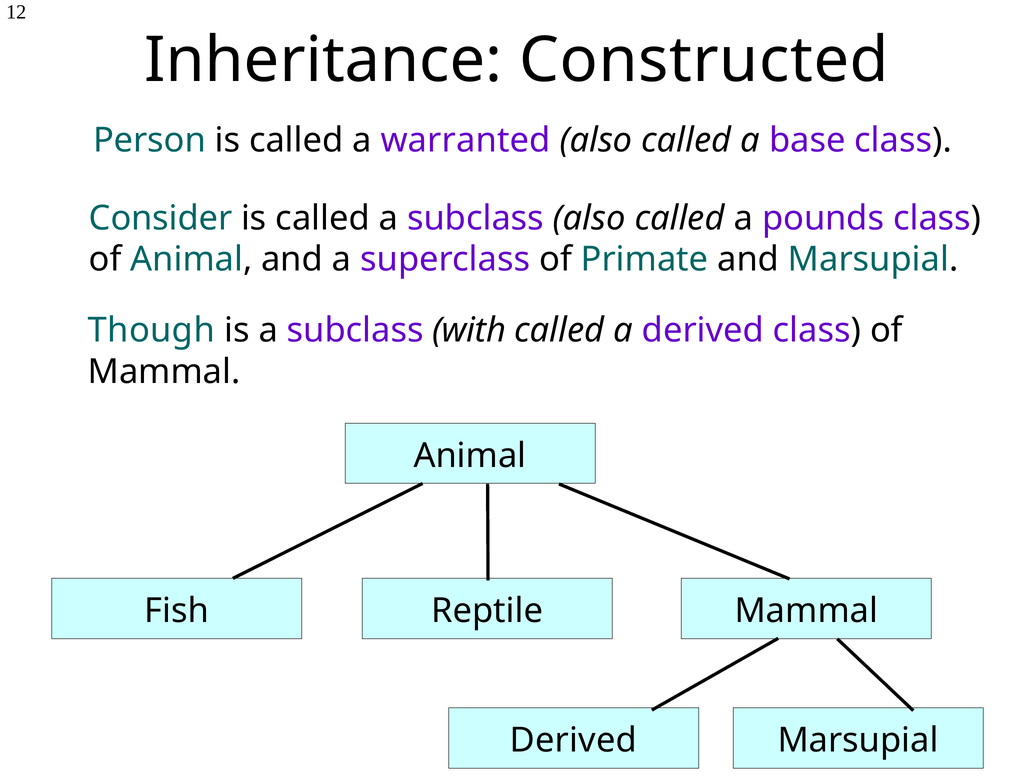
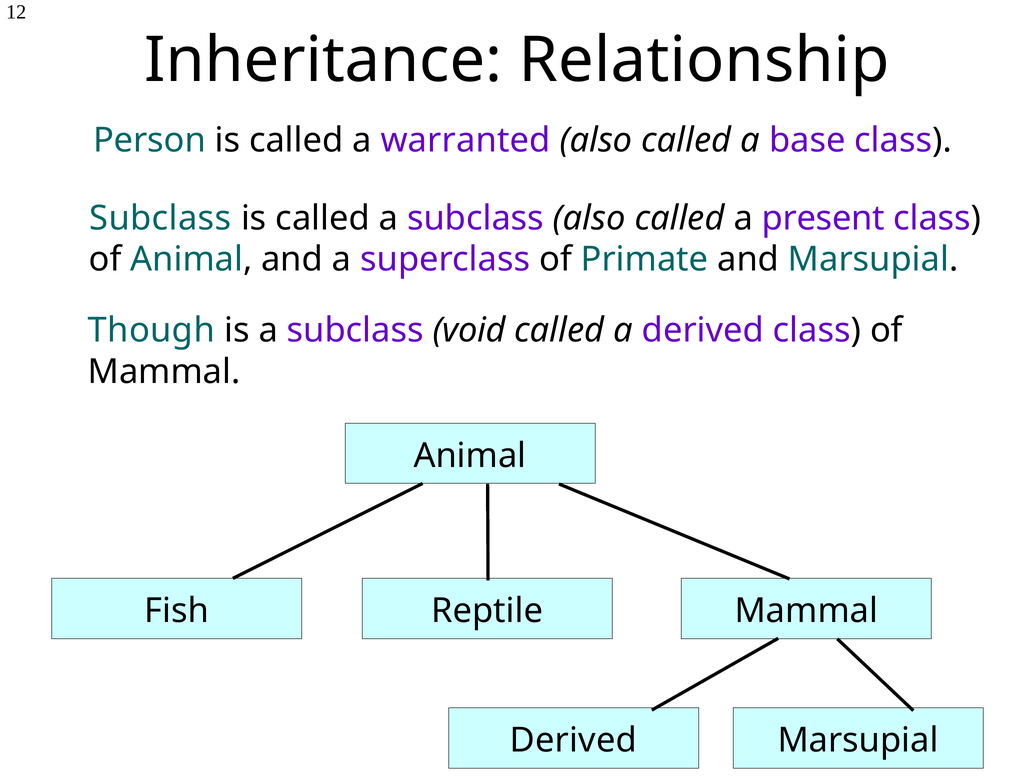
Constructed: Constructed -> Relationship (704, 60)
Consider: Consider -> Subclass (160, 218)
pounds: pounds -> present (823, 218)
with: with -> void (469, 330)
